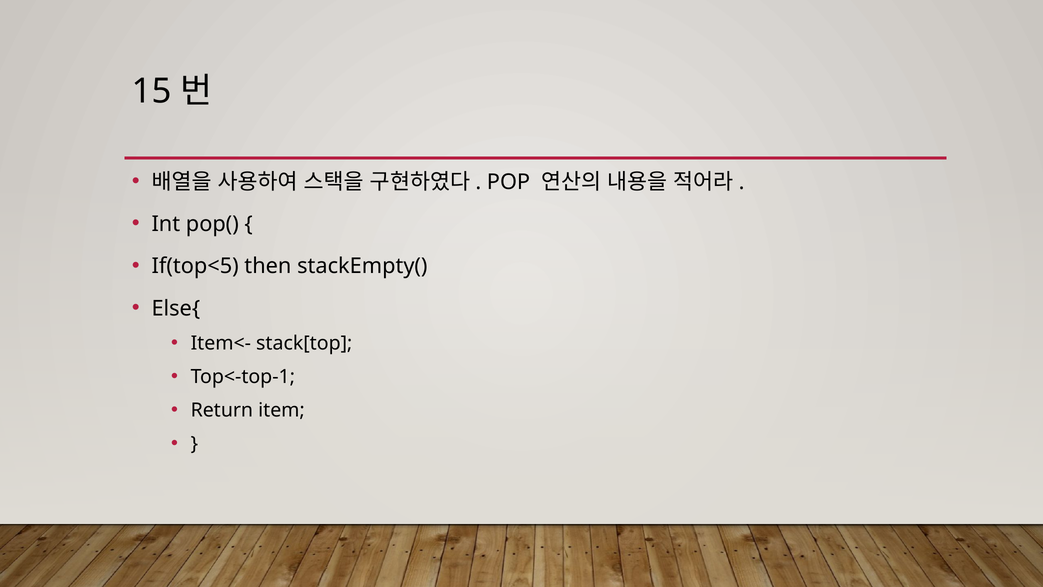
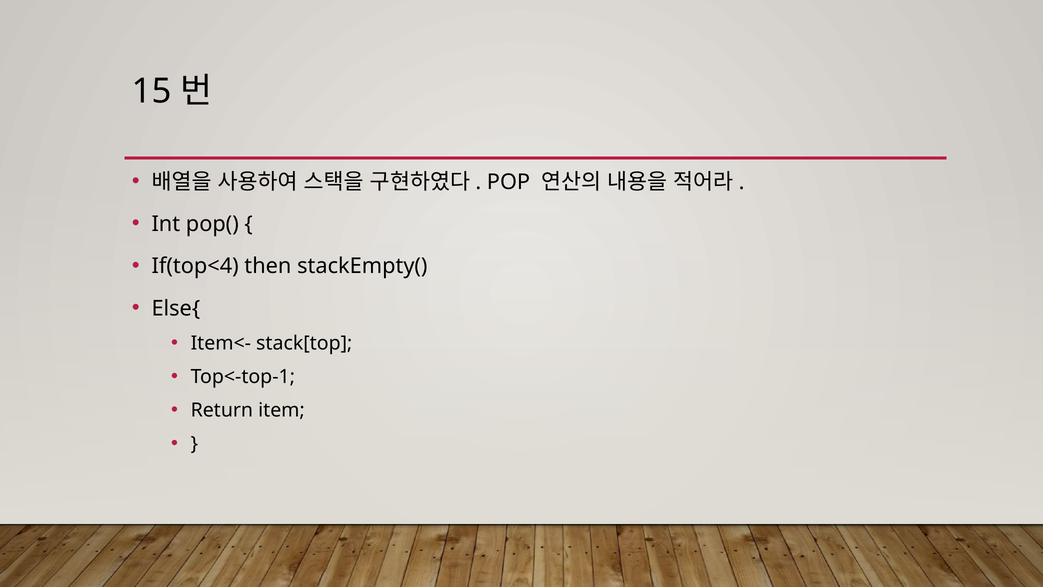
If(top<5: If(top<5 -> If(top<4 (195, 266)
